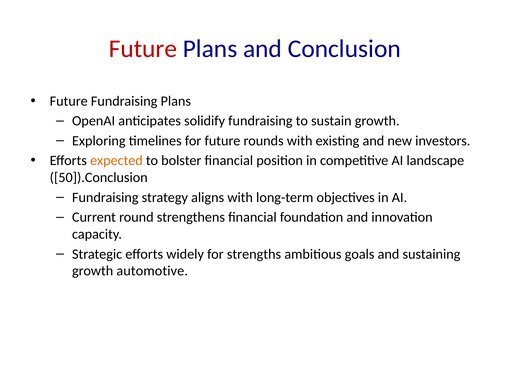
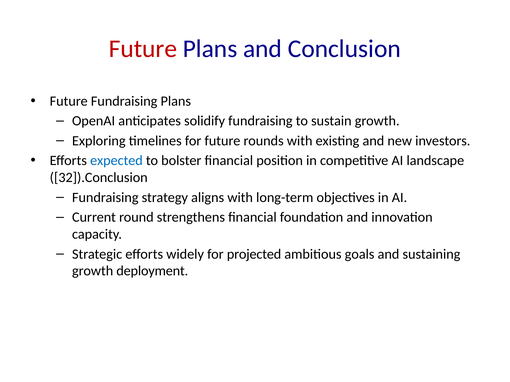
expected colour: orange -> blue (116, 161)
50]).Conclusion: 50]).Conclusion -> 32]).Conclusion (99, 178)
strengths: strengths -> projected (254, 254)
automotive: automotive -> deployment (152, 271)
